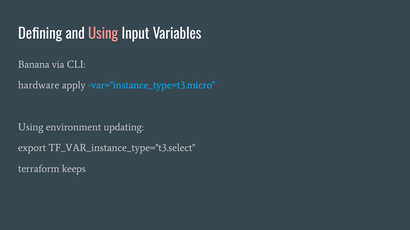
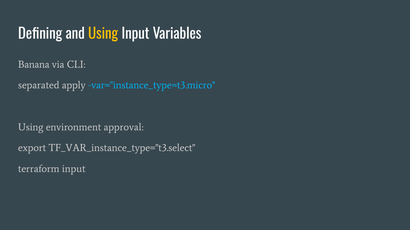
Using colour: pink -> yellow (103, 34)
hardware: hardware -> separated (39, 85)
updating: updating -> approval (124, 127)
terraform keeps: keeps -> input (74, 169)
